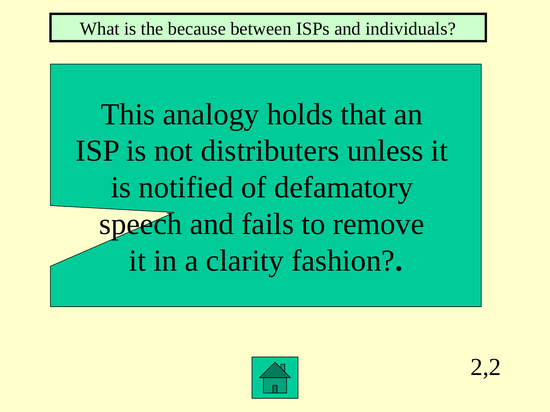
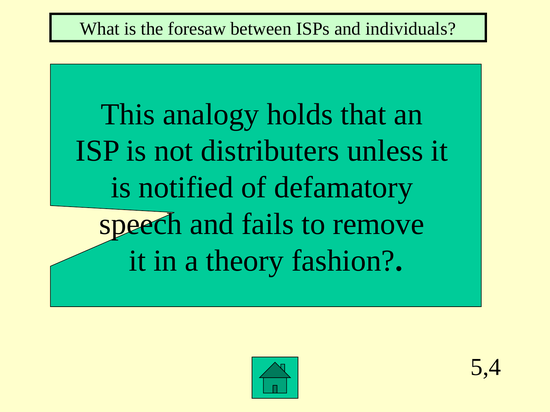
because: because -> foresaw (197, 29)
clarity: clarity -> theory (245, 261)
2,2: 2,2 -> 5,4 (486, 367)
